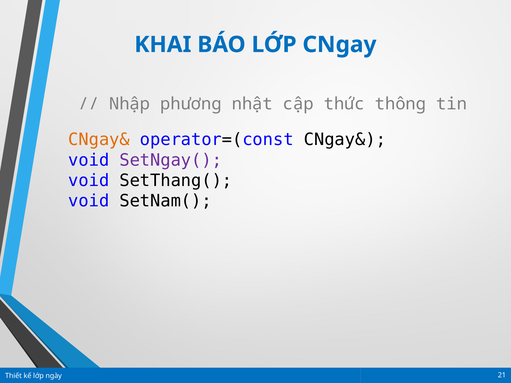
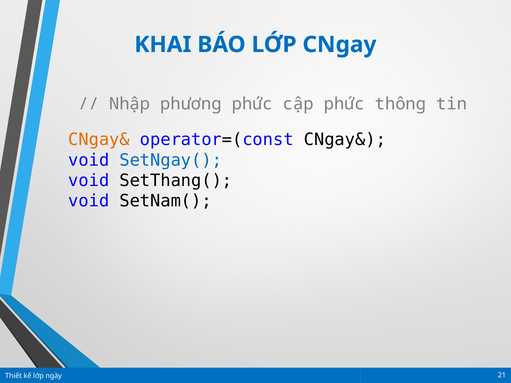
phương nhật: nhật -> phức (252, 104)
cập thức: thức -> phức (344, 104)
SetNgay( colour: purple -> blue (171, 160)
